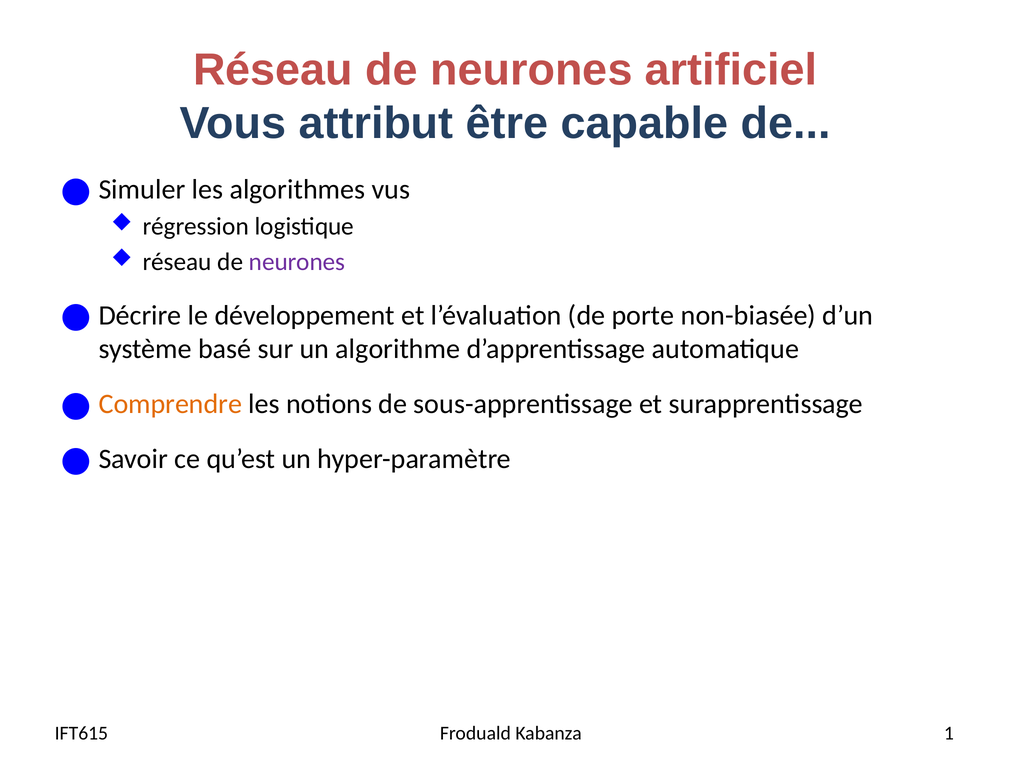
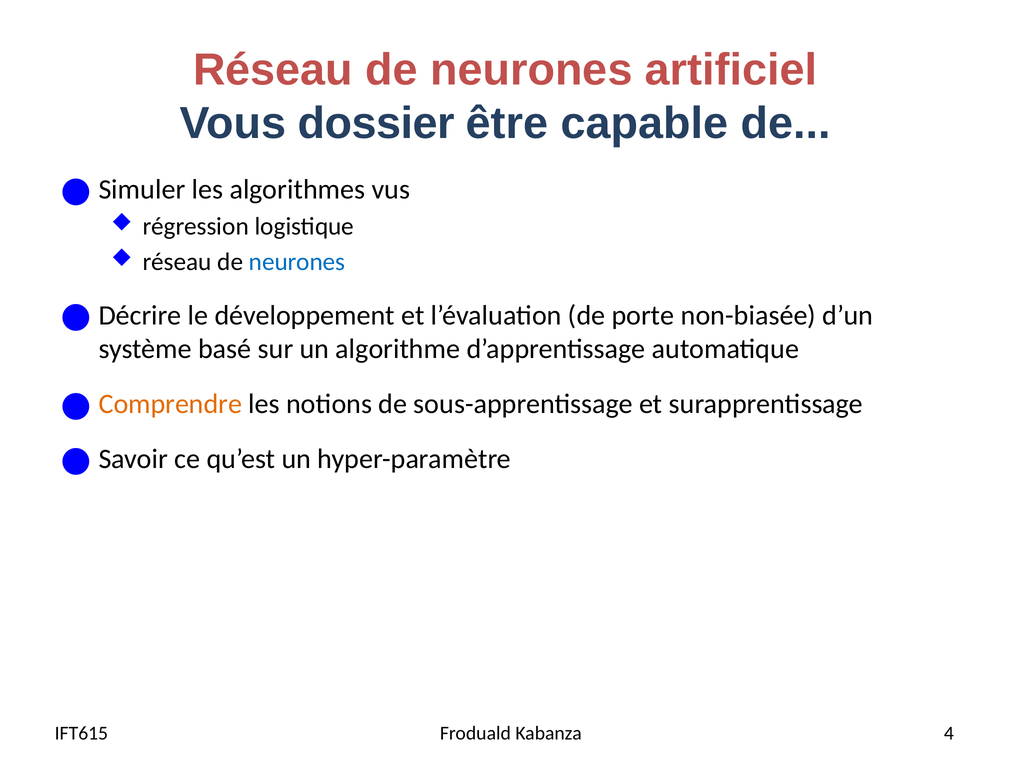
attribut: attribut -> dossier (376, 124)
neurones colour: purple -> blue (297, 262)
1: 1 -> 4 (949, 733)
